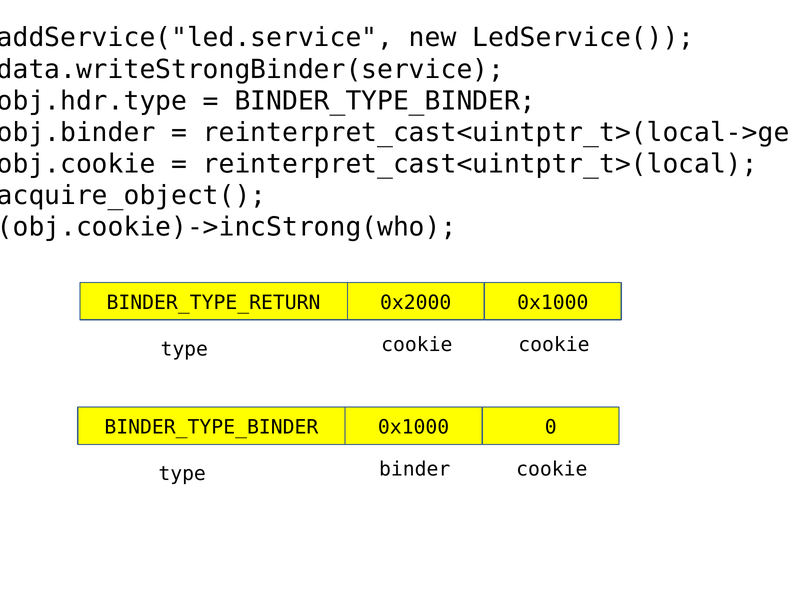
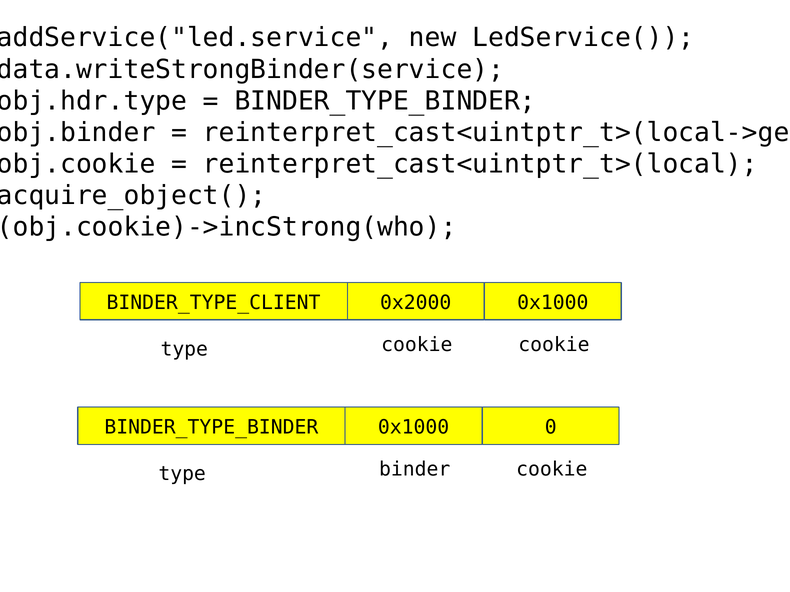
BINDER_TYPE_RETURN: BINDER_TYPE_RETURN -> BINDER_TYPE_CLIENT (214, 303)
